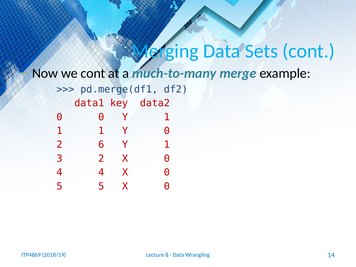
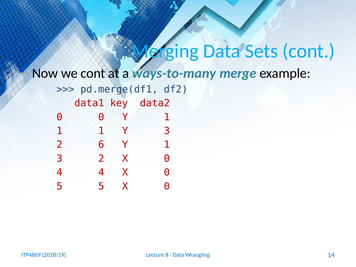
much-to-many: much-to-many -> ways-to-many (174, 73)
Y 0: 0 -> 3 (167, 131)
